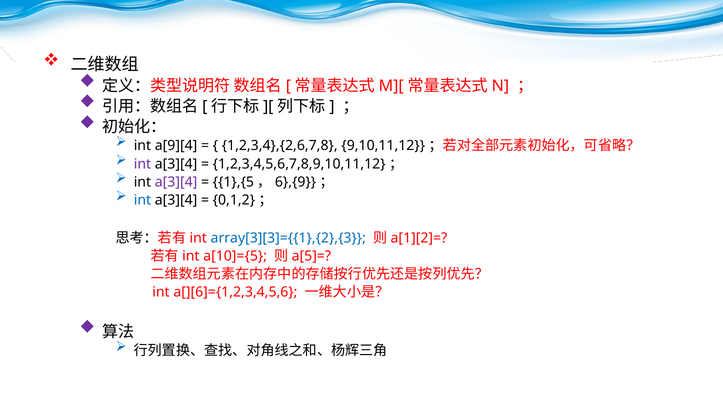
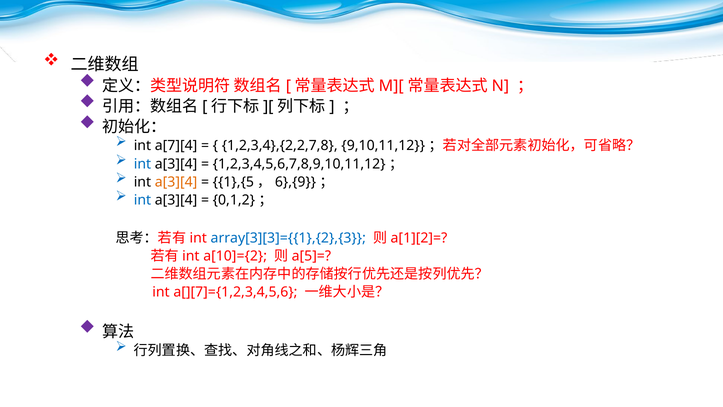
a[9][4: a[9][4 -> a[7][4 (176, 146)
1,2,3,4},{2,6,7,8: 1,2,3,4},{2,6,7,8 -> 1,2,3,4},{2,2,7,8 (280, 146)
int colour: purple -> blue (142, 164)
a[3][4 colour: purple -> orange (176, 182)
a[10]={5: a[10]={5 -> a[10]={2 (235, 256)
a[][6]={1,2,3,4,5,6: a[][6]={1,2,3,4,5,6 -> a[][7]={1,2,3,4,5,6 (235, 292)
